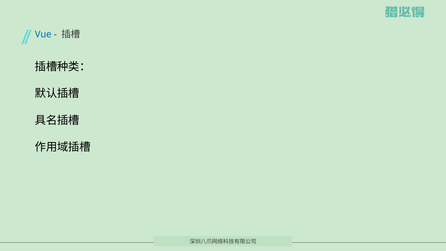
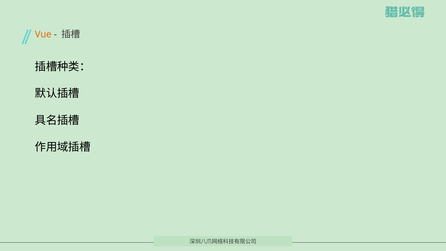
Vue colour: blue -> orange (43, 34)
